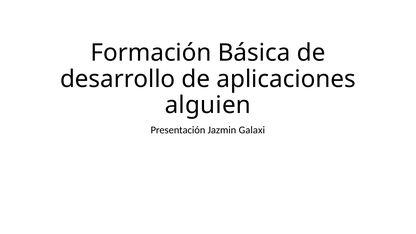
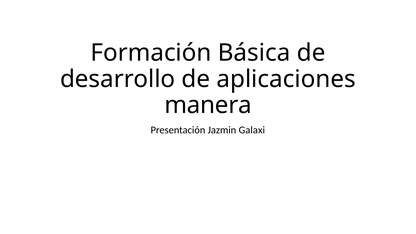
alguien: alguien -> manera (208, 105)
